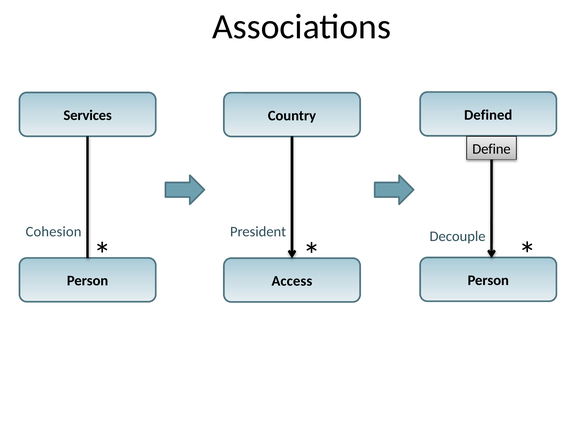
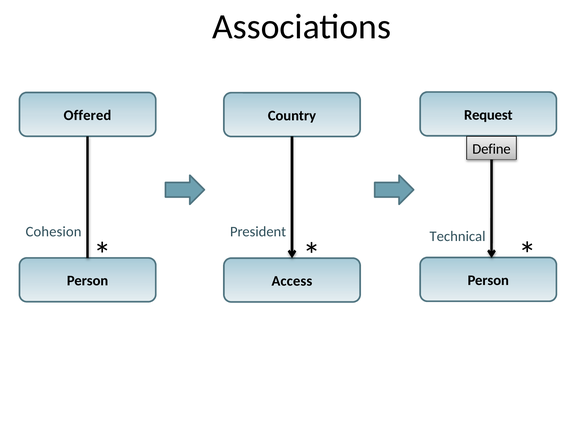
Defined: Defined -> Request (488, 115)
Services: Services -> Offered (87, 115)
Decouple: Decouple -> Technical (458, 237)
